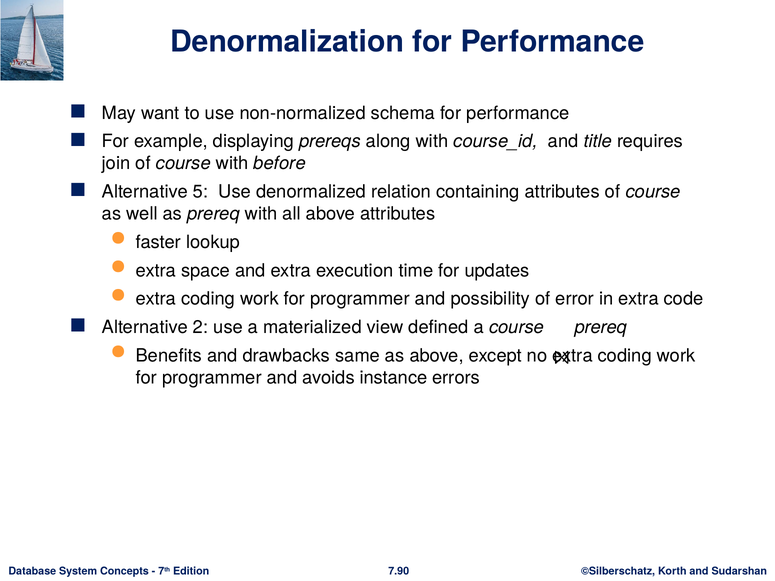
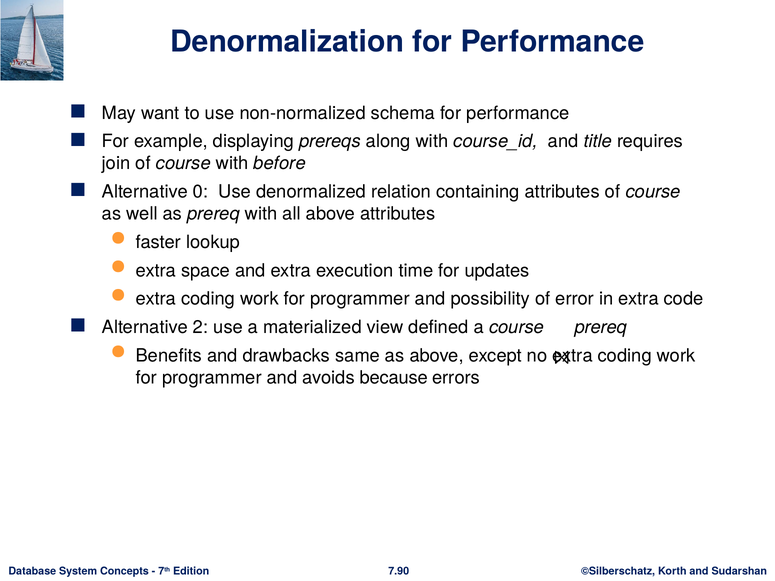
5: 5 -> 0 (201, 192)
instance: instance -> because (394, 378)
